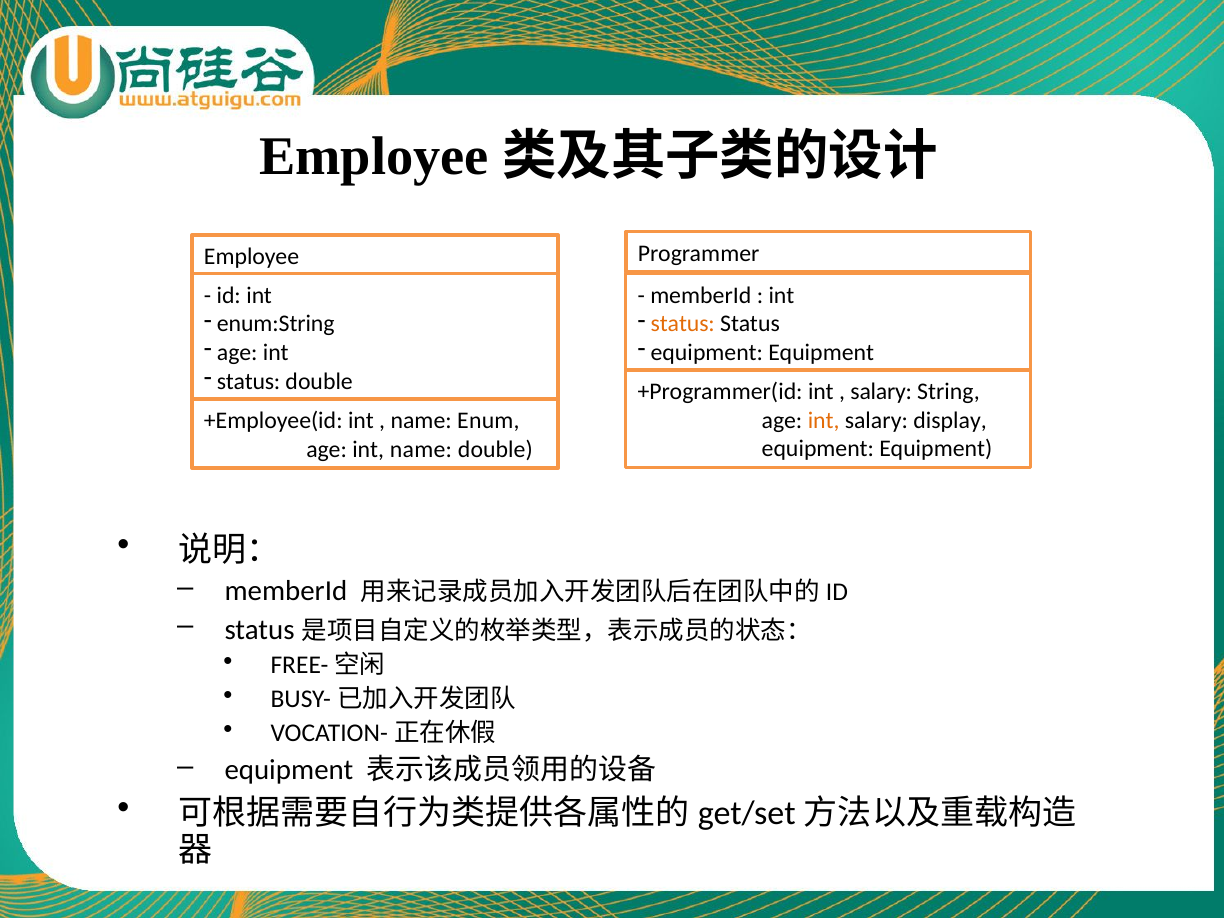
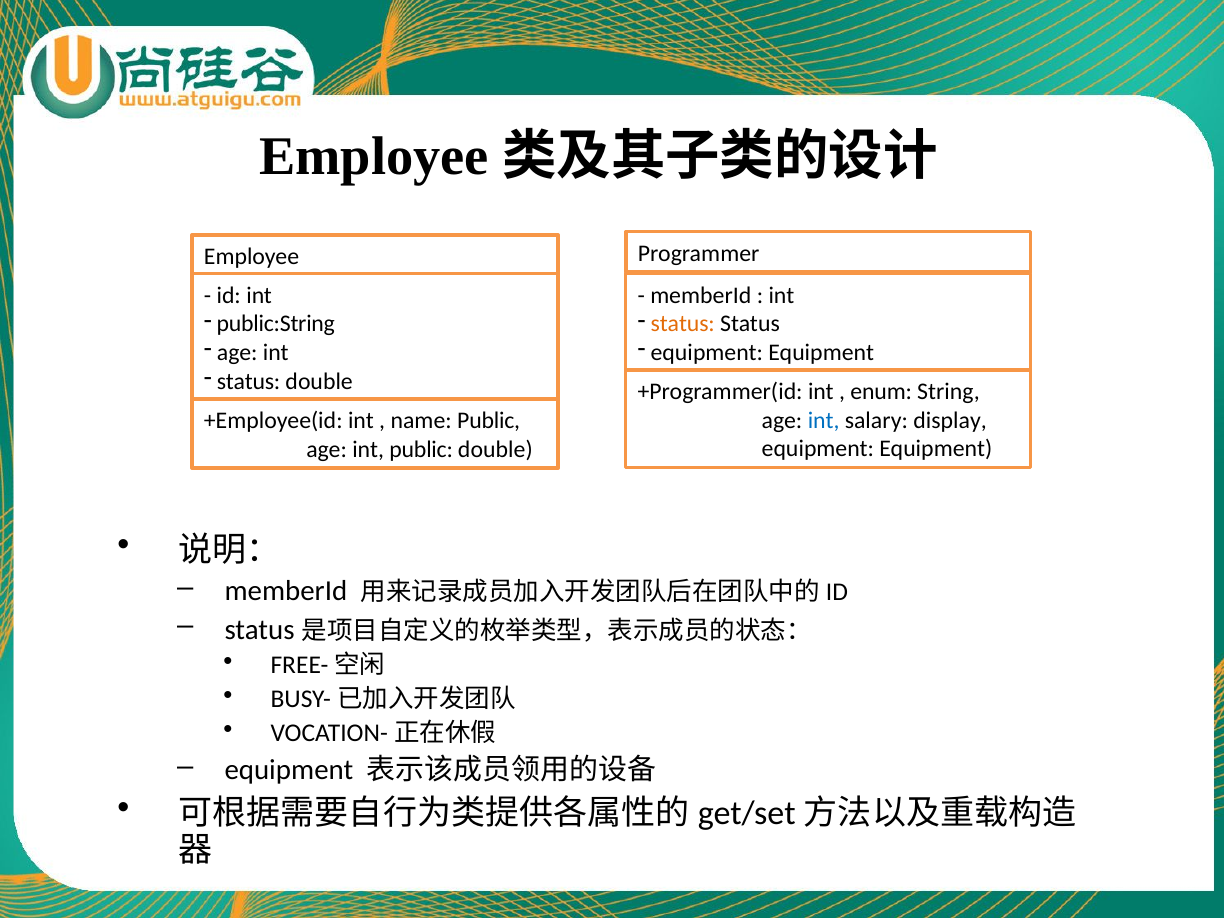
enum:String: enum:String -> public:String (276, 324)
salary: salary -> enum (881, 392)
int colour: orange -> blue (824, 420)
name Enum: Enum -> Public (489, 421)
int name: name -> public (421, 449)
